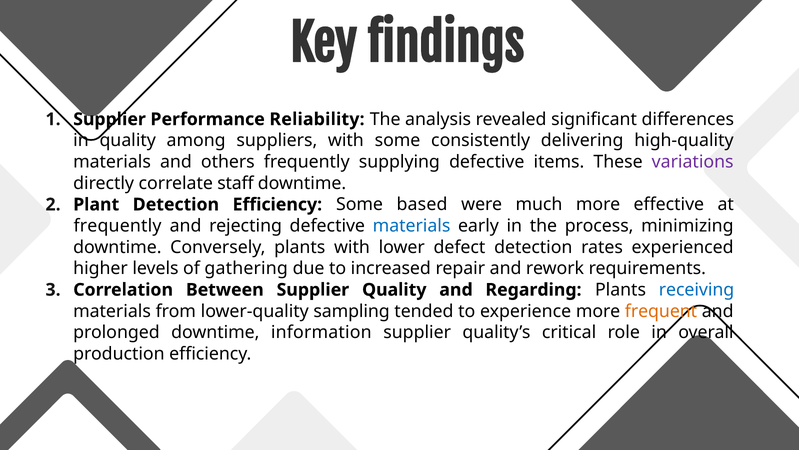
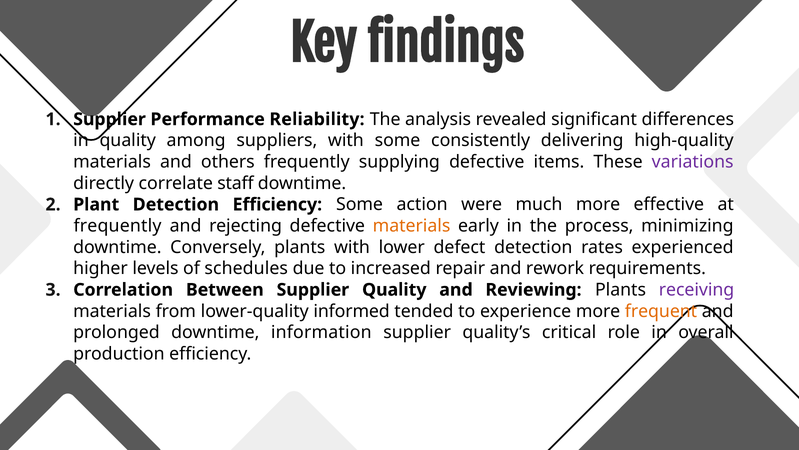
based: based -> action (422, 204)
materials colour: blue -> orange (412, 226)
gathering: gathering -> schedules (246, 268)
Regarding: Regarding -> Reviewing (534, 289)
receiving colour: blue -> purple (697, 289)
sampling: sampling -> informed (352, 311)
